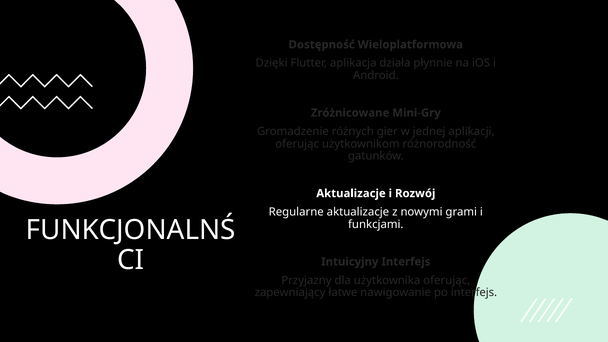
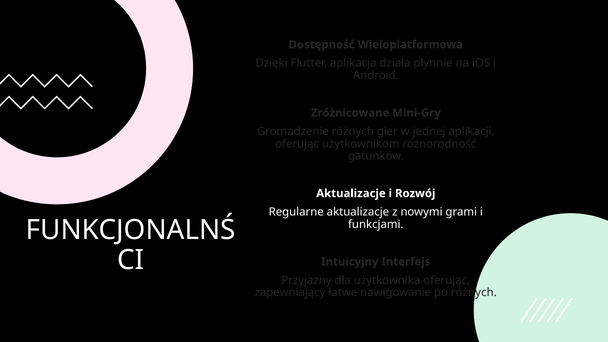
po interfejs: interfejs -> różnych (474, 293)
